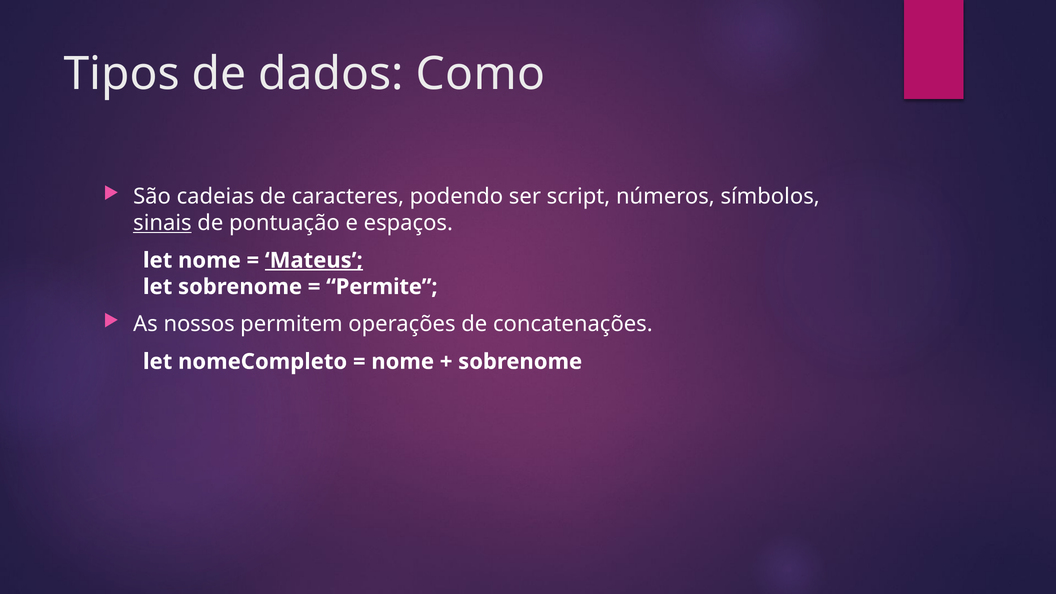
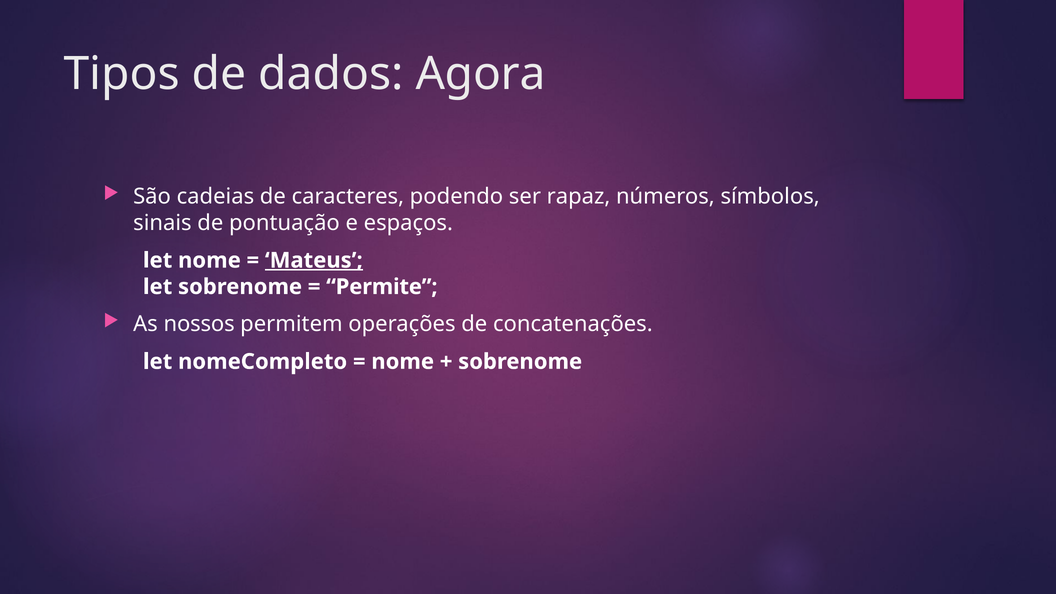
Como: Como -> Agora (481, 74)
script: script -> rapaz (578, 197)
sinais underline: present -> none (162, 223)
